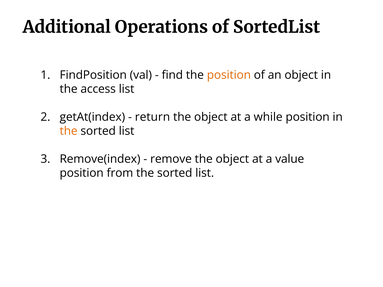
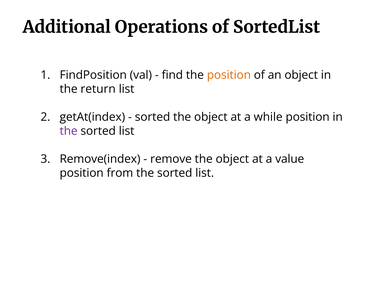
access: access -> return (98, 89)
return: return -> sorted (153, 117)
the colour: orange -> purple (69, 131)
